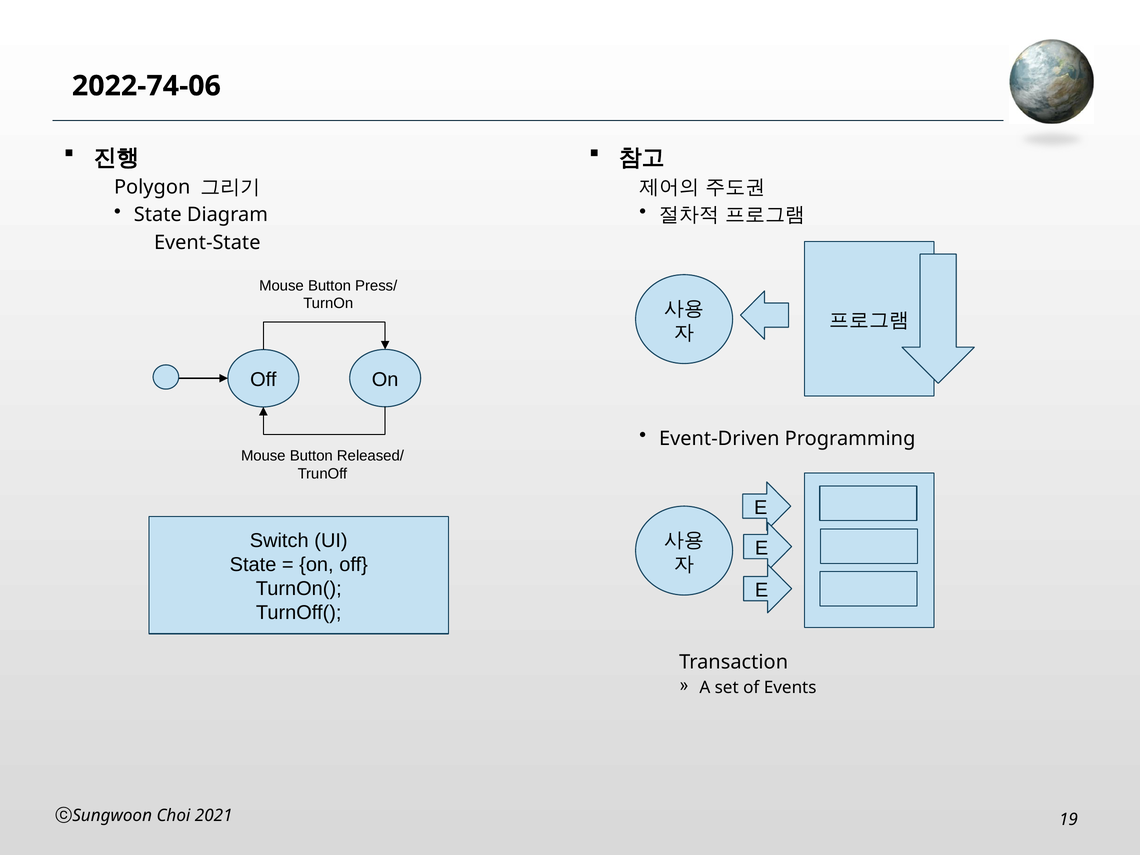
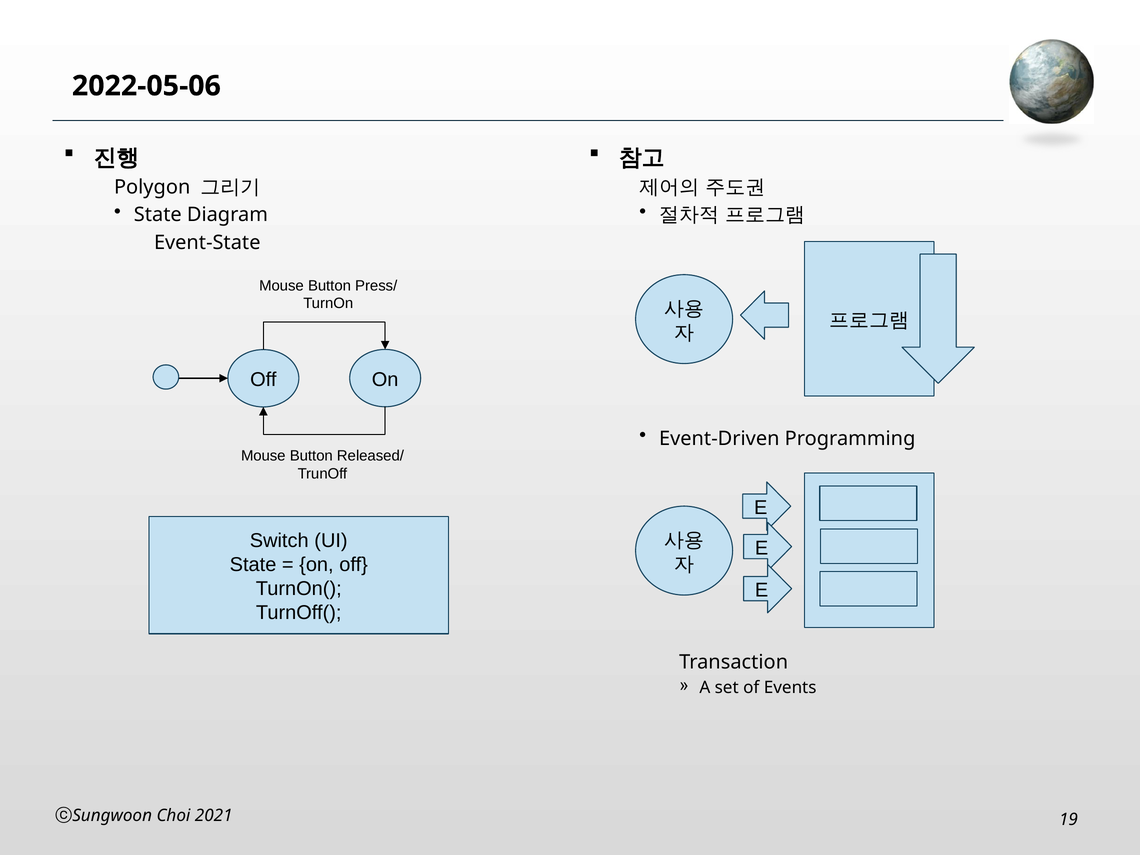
2022-74-06: 2022-74-06 -> 2022-05-06 (146, 86)
